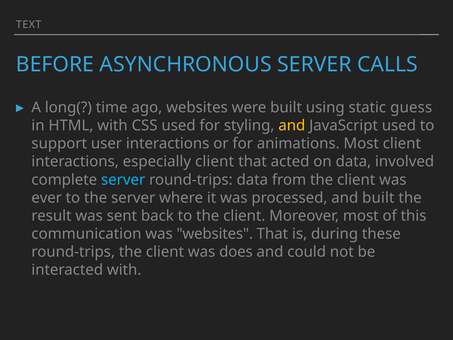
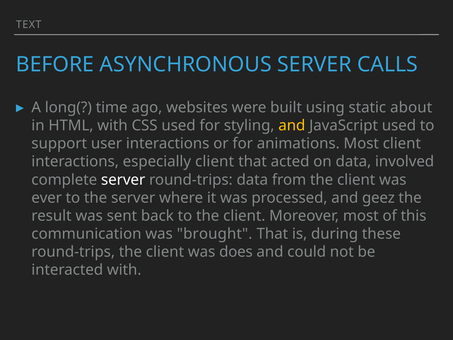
guess: guess -> about (411, 107)
server colour: light blue -> white (123, 180)
and built: built -> geez (378, 198)
was websites: websites -> brought (215, 234)
